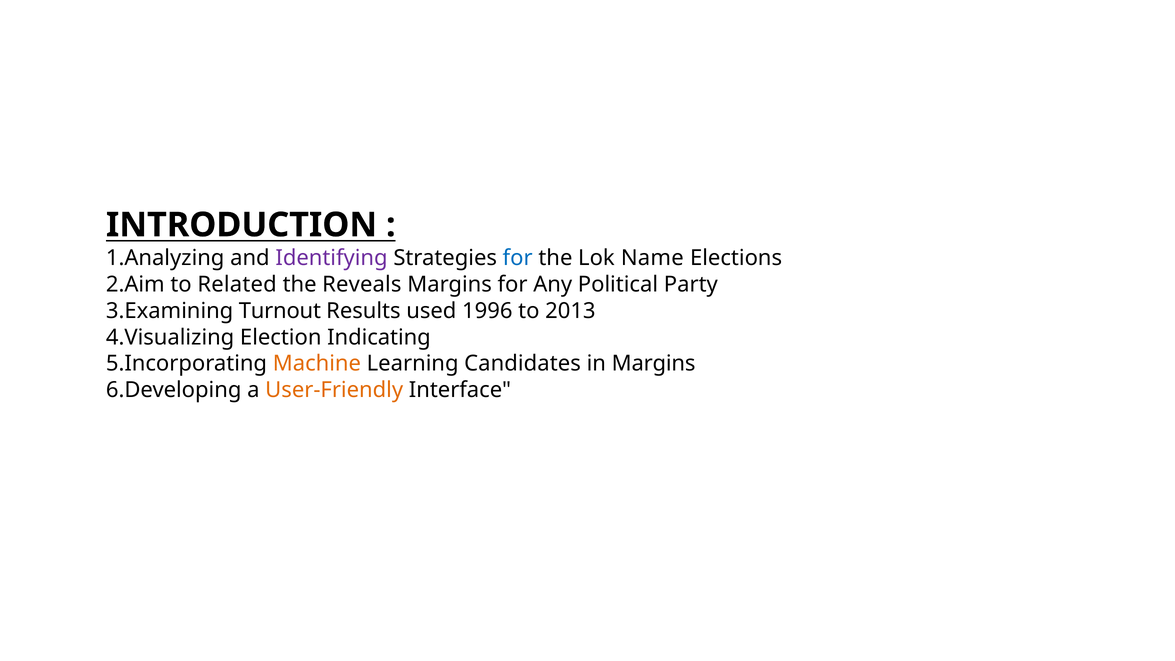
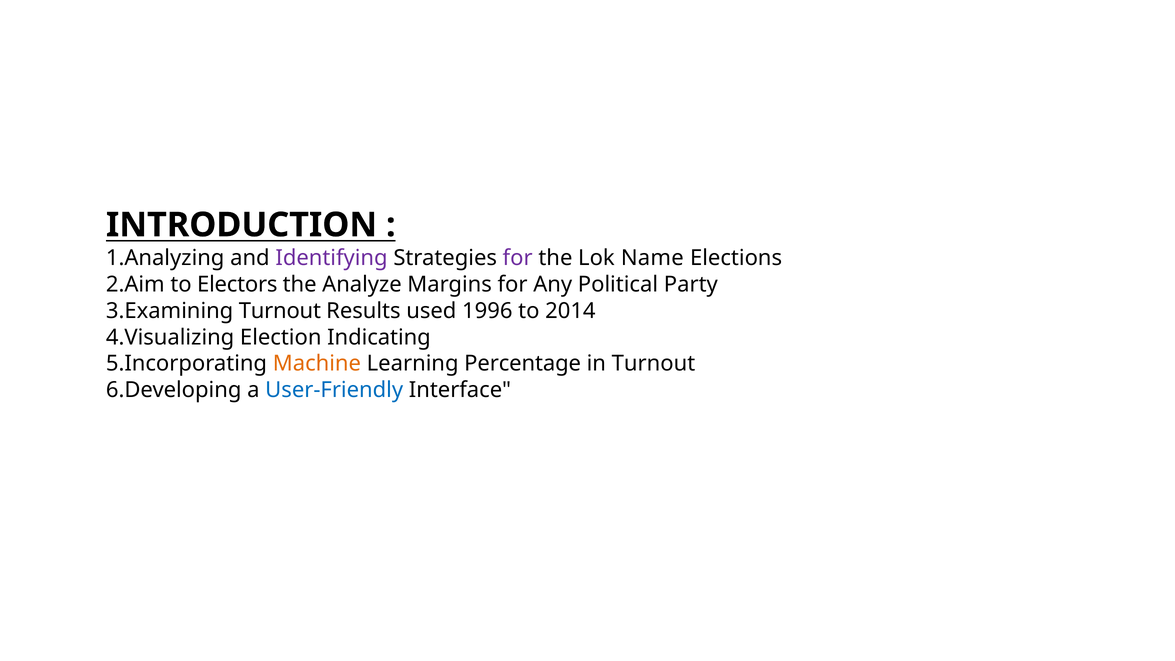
for colour: blue -> purple (518, 258)
Related: Related -> Electors (237, 284)
Reveals: Reveals -> Analyze (362, 284)
2013: 2013 -> 2014 (570, 311)
Candidates: Candidates -> Percentage (523, 364)
in Margins: Margins -> Turnout (653, 364)
User-Friendly colour: orange -> blue (334, 390)
